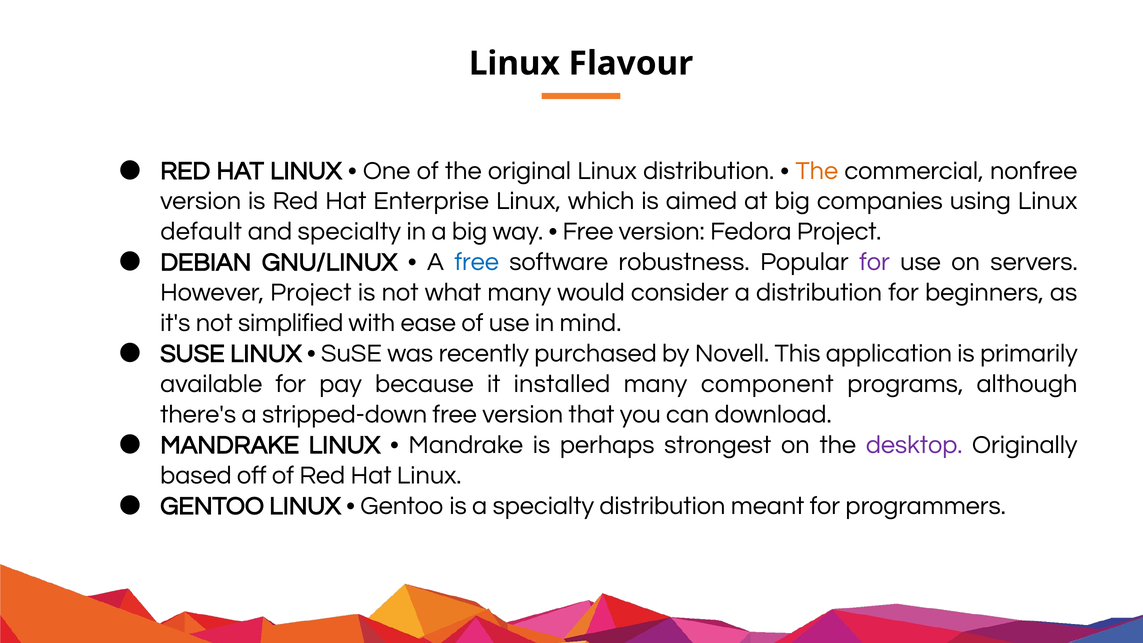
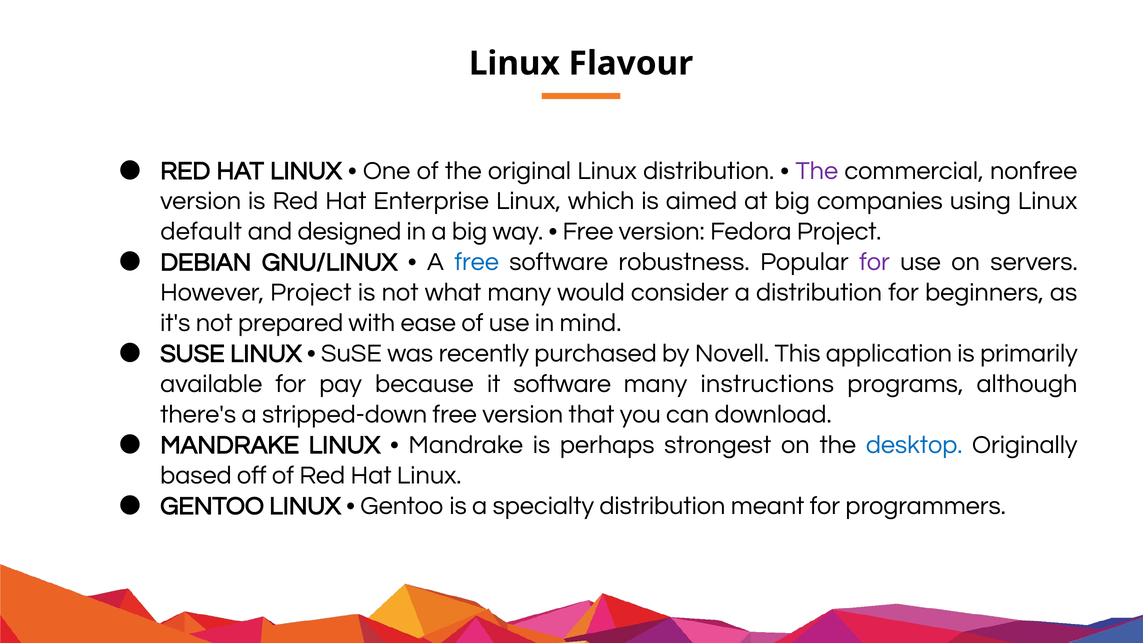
The colour: orange -> purple (817, 171)
and specialty: specialty -> designed (350, 232)
simplified: simplified -> prepared (291, 323)
it installed: installed -> software (562, 384)
component: component -> instructions (767, 384)
desktop colour: purple -> blue (914, 445)
